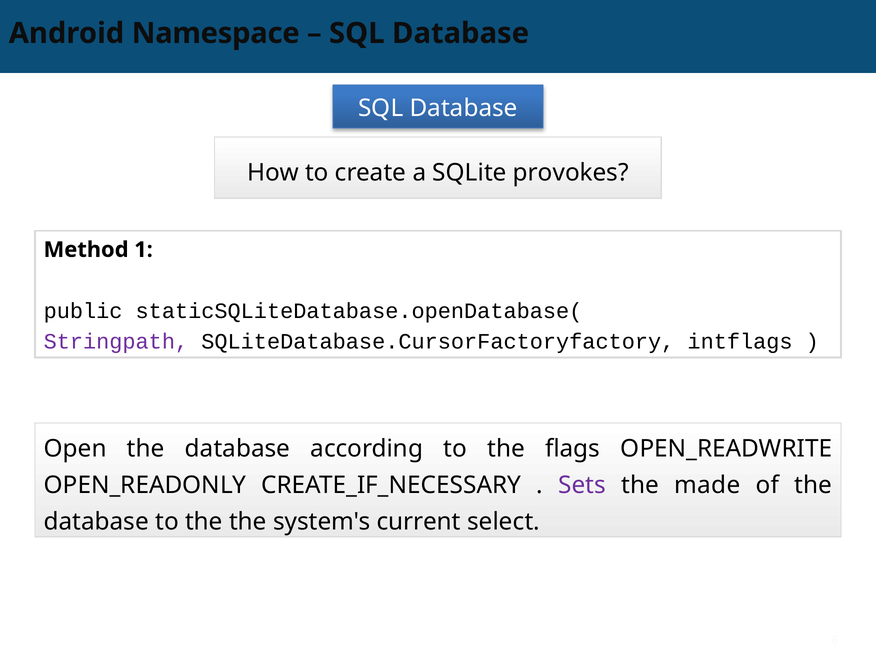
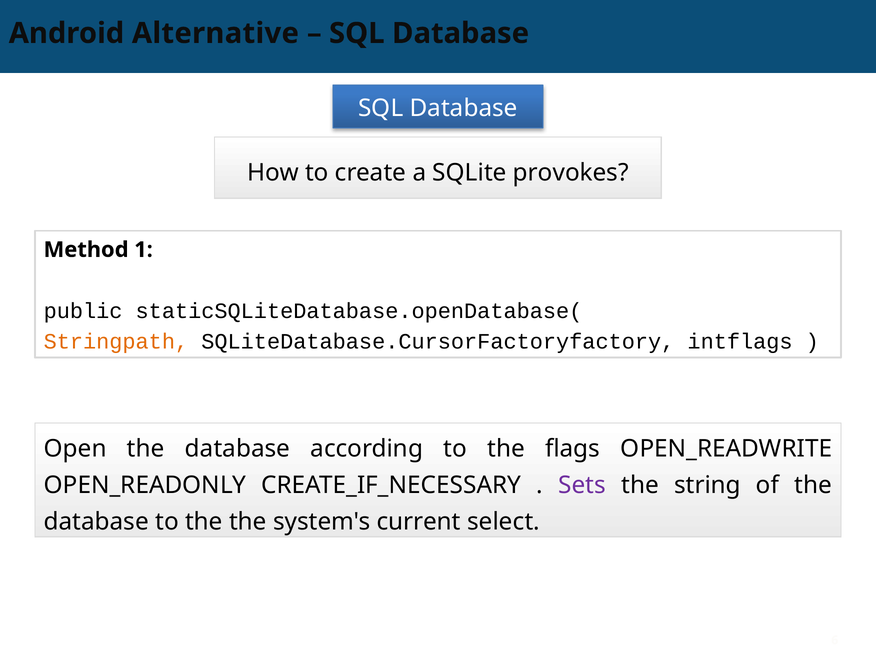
Namespace: Namespace -> Alternative (215, 33)
Stringpath colour: purple -> orange (116, 342)
made: made -> string (707, 485)
